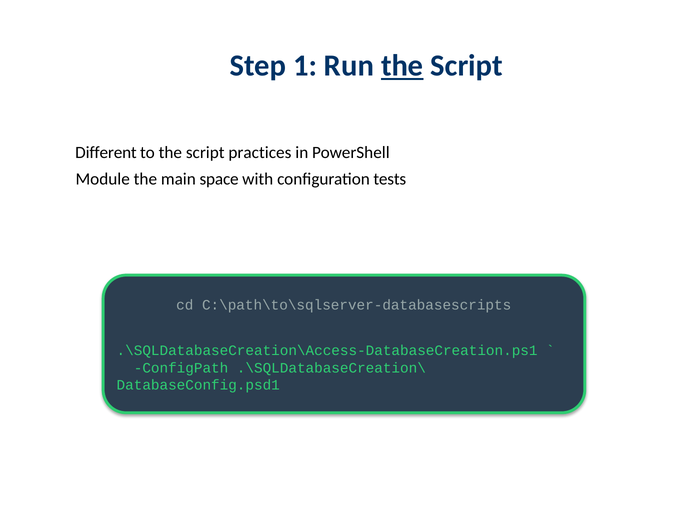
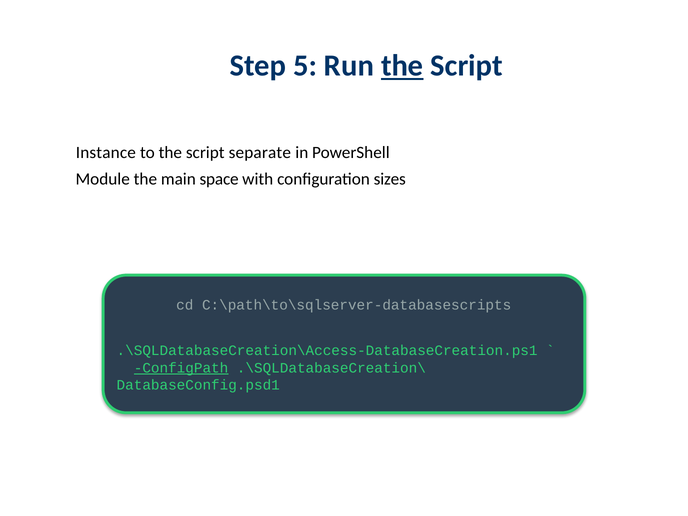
1: 1 -> 5 (305, 66)
Different: Different -> Instance (106, 152)
practices: practices -> separate (260, 152)
tests: tests -> sizes (390, 179)
ConfigPath underline: none -> present (181, 368)
